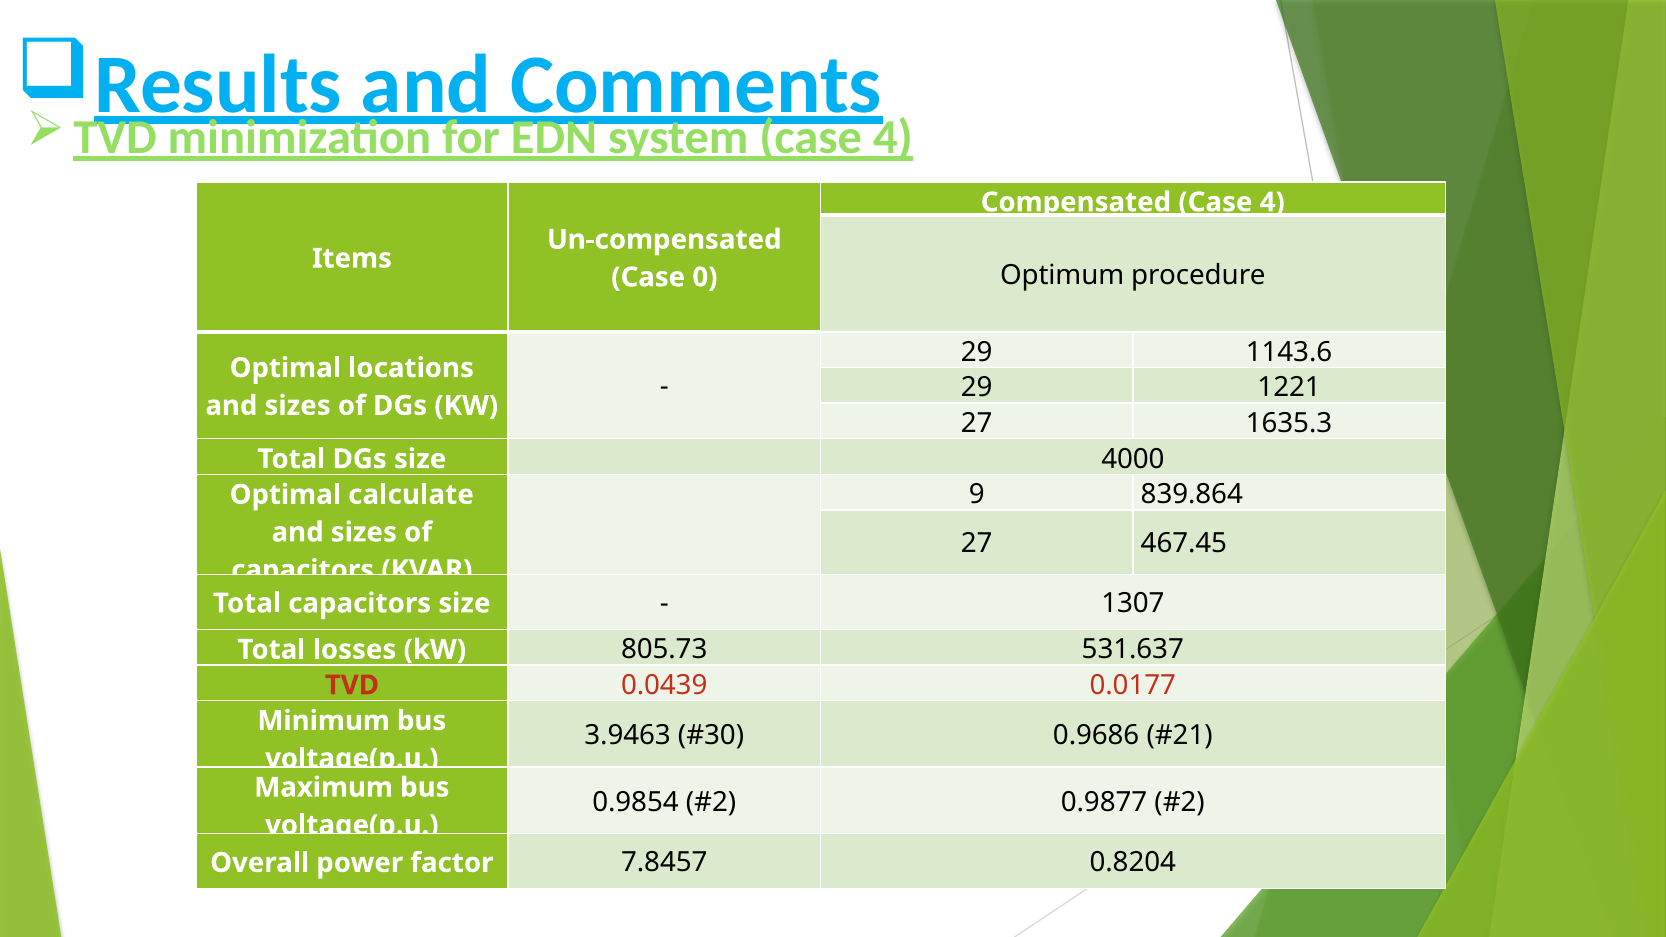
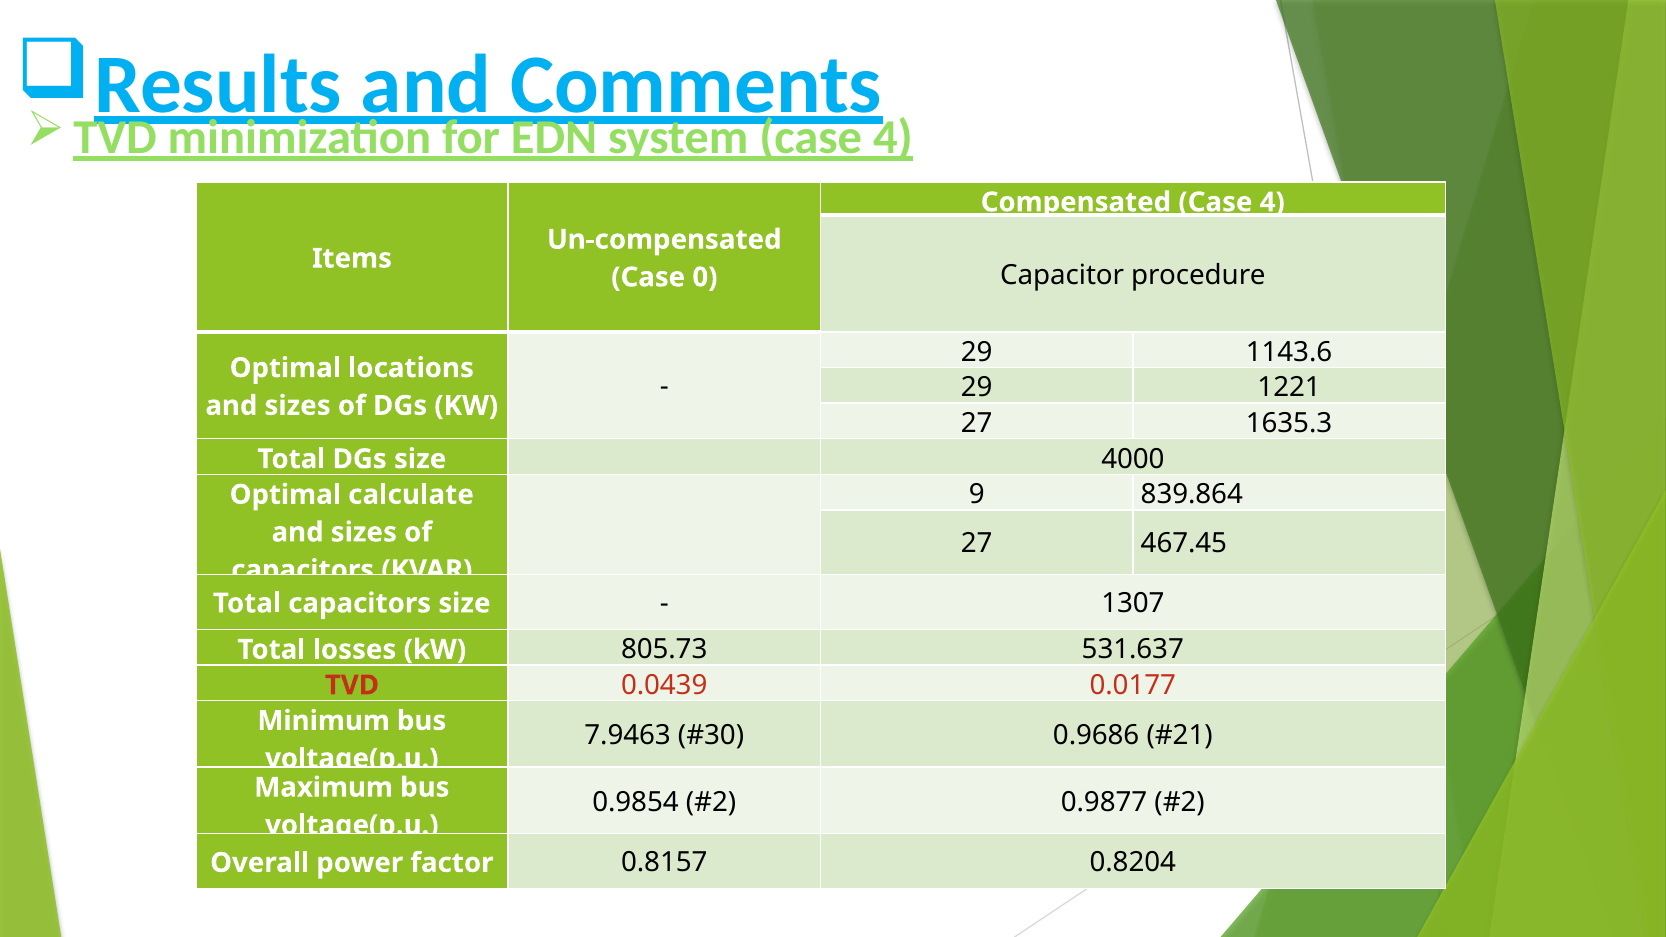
Optimum: Optimum -> Capacitor (1062, 275)
3.9463: 3.9463 -> 7.9463 (628, 735)
7.8457: 7.8457 -> 0.8157 (664, 863)
